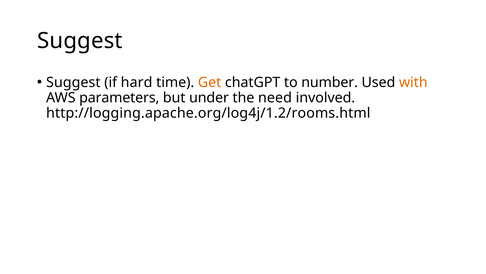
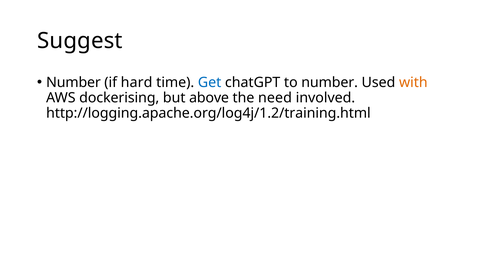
Suggest: Suggest -> Number (73, 82)
Get colour: orange -> blue (210, 82)
parameters: parameters -> dockerising (119, 97)
under: under -> above (209, 97)
http://logging.apache.org/log4j/1.2/rooms.html: http://logging.apache.org/log4j/1.2/rooms.html -> http://logging.apache.org/log4j/1.2/training.html (208, 113)
